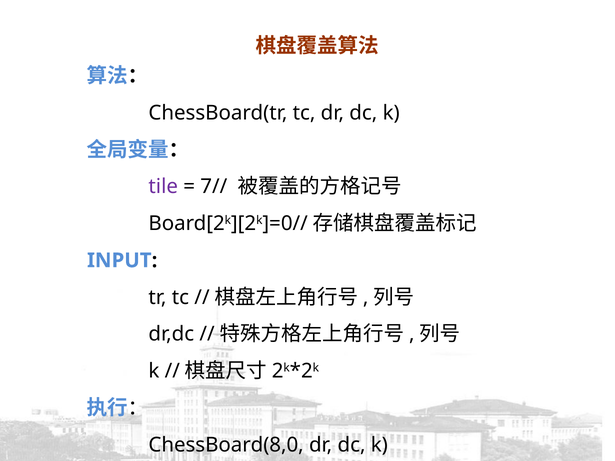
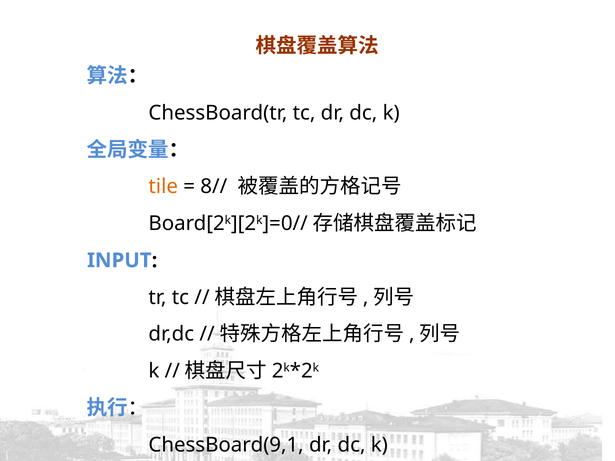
tile colour: purple -> orange (163, 187)
7//: 7// -> 8// (214, 187)
ChessBoard(8,0: ChessBoard(8,0 -> ChessBoard(9,1 (226, 445)
